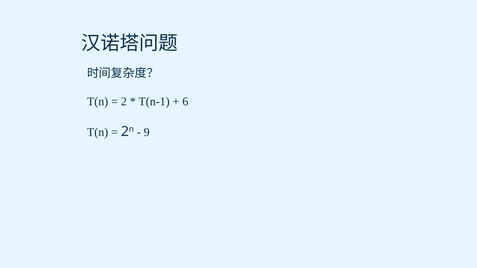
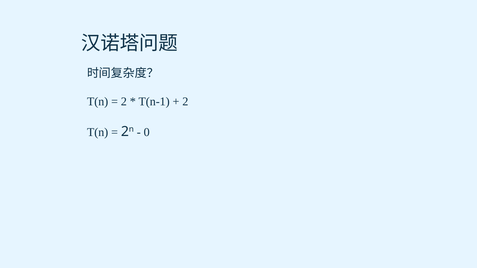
6: 6 -> 2 (185, 102)
9: 9 -> 0 (147, 132)
